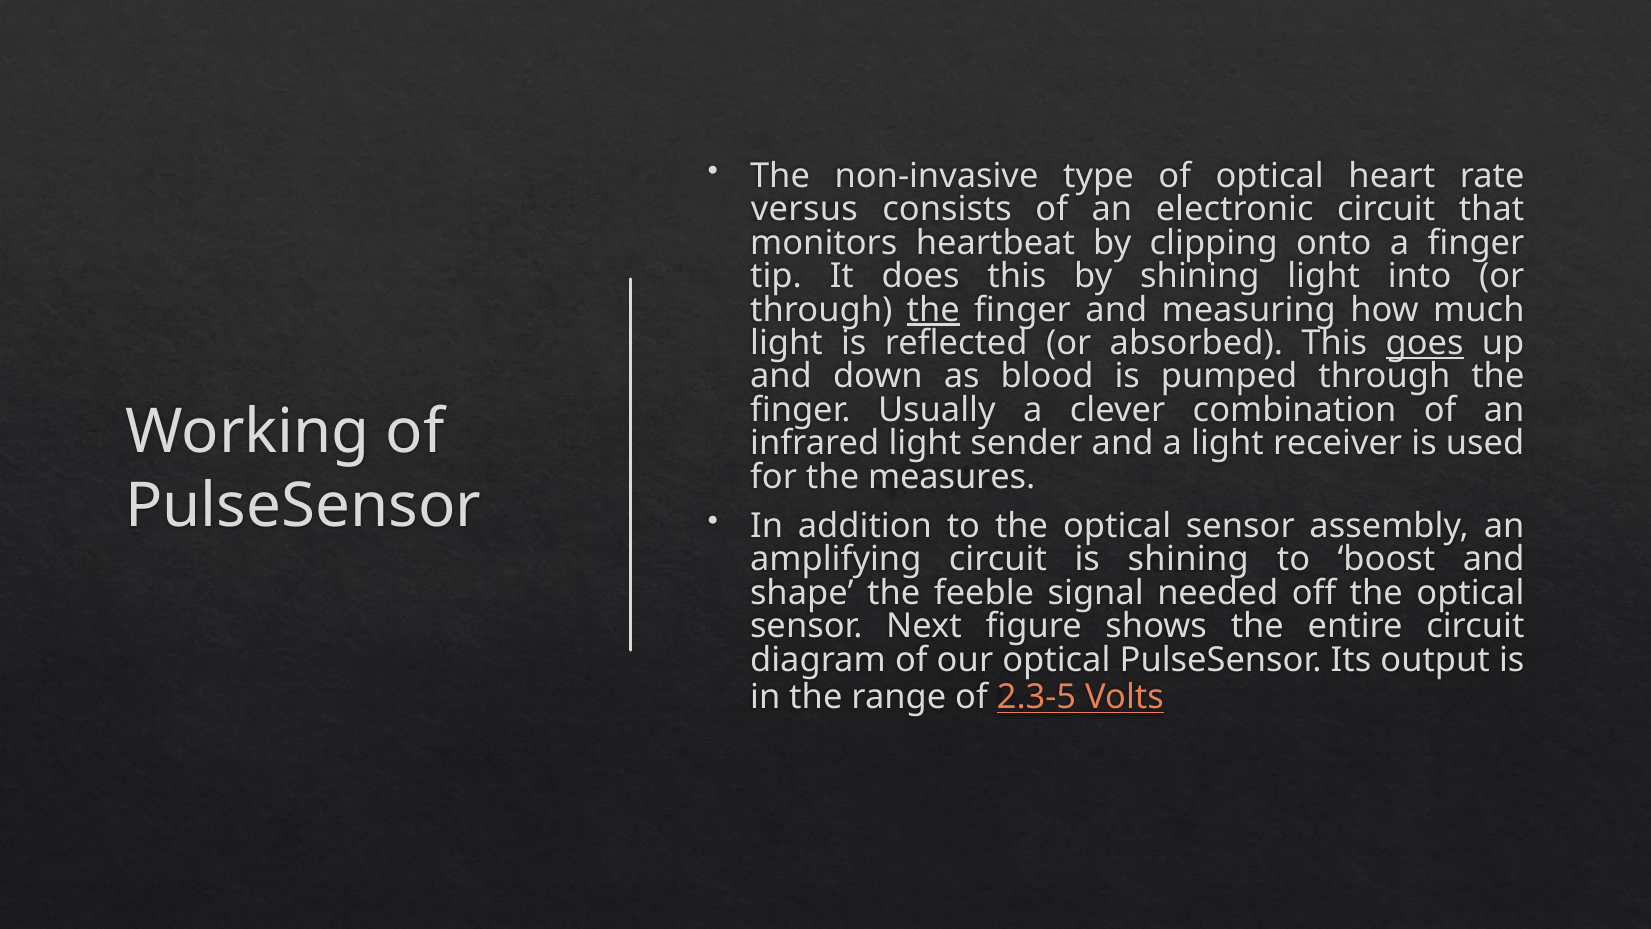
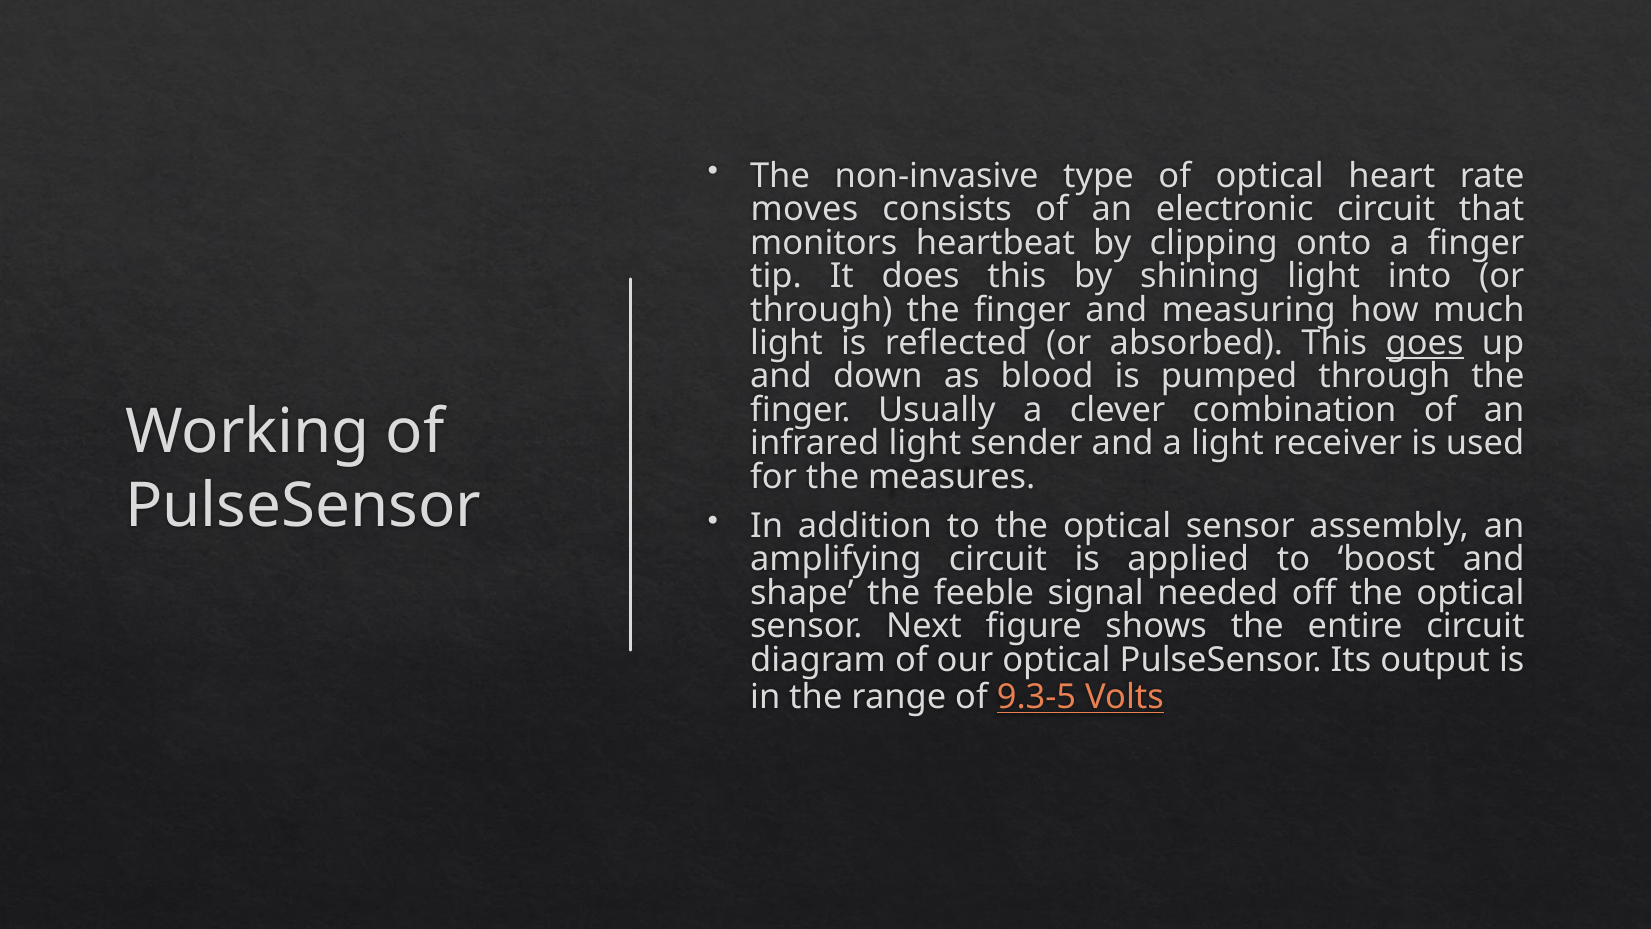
versus: versus -> moves (804, 209)
the underline: present -> none (933, 310)
is shining: shining -> applied (1188, 559)
2.3-5: 2.3-5 -> 9.3-5 (1036, 697)
